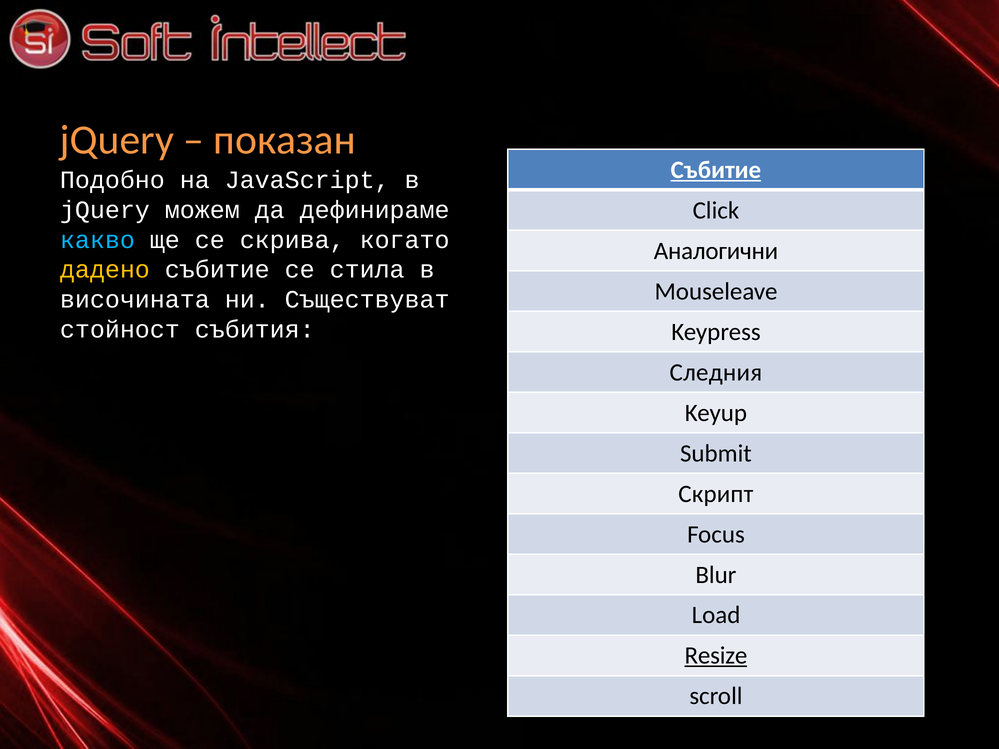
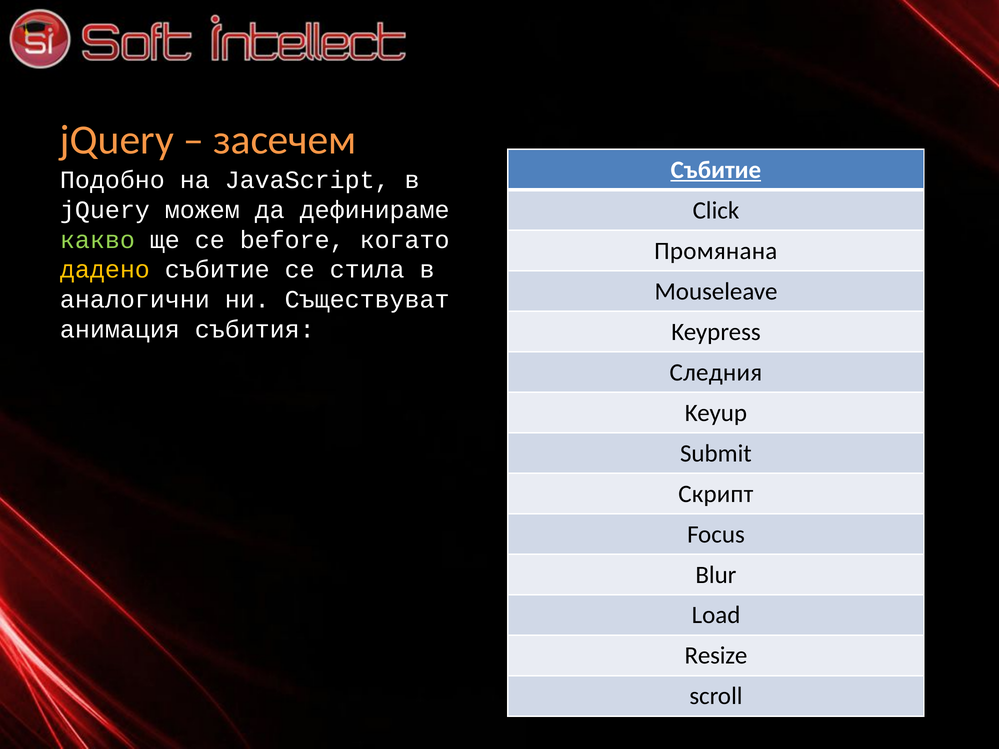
показан: показан -> засечем (285, 140)
какво colour: light blue -> light green (97, 240)
скрива: скрива -> before (292, 240)
Аналогични: Аналогични -> Промянана (716, 251)
височината: височината -> аналогични (135, 300)
стойност: стойност -> анимация (120, 330)
Resize underline: present -> none (716, 656)
